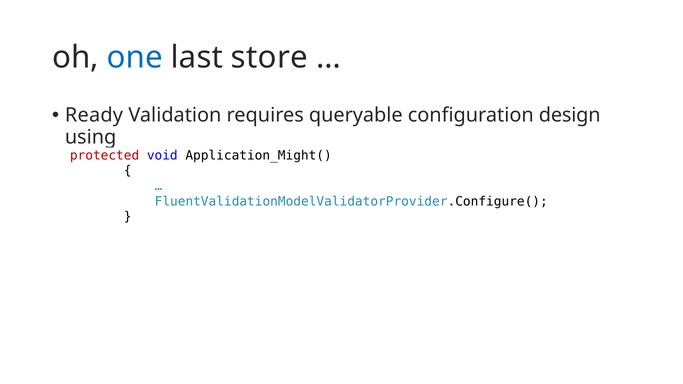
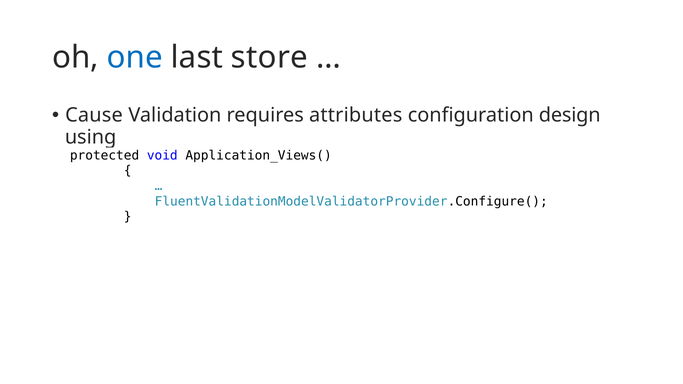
Ready: Ready -> Cause (94, 115)
queryable: queryable -> attributes (356, 115)
protected colour: red -> black (105, 155)
Application_Might(: Application_Might( -> Application_Views( (259, 155)
